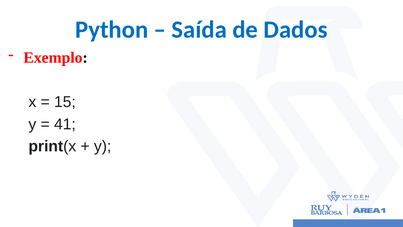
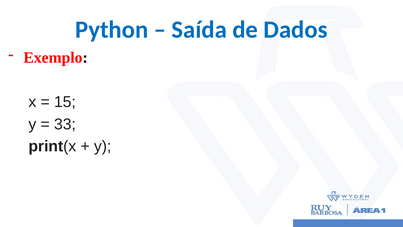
41: 41 -> 33 (65, 124)
